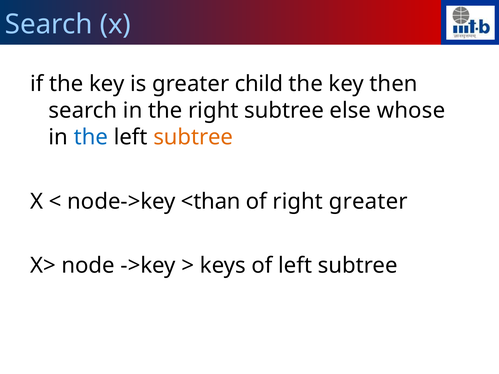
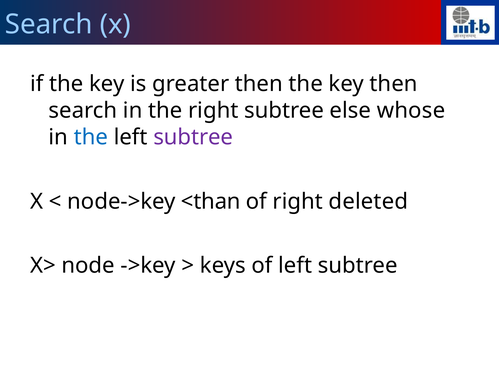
greater child: child -> then (259, 84)
subtree colour: orange -> purple (193, 137)
right greater: greater -> deleted (368, 202)
